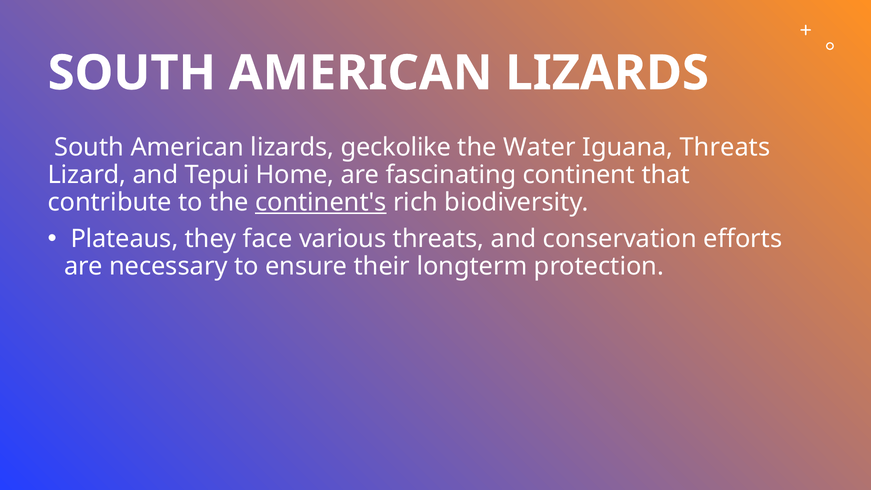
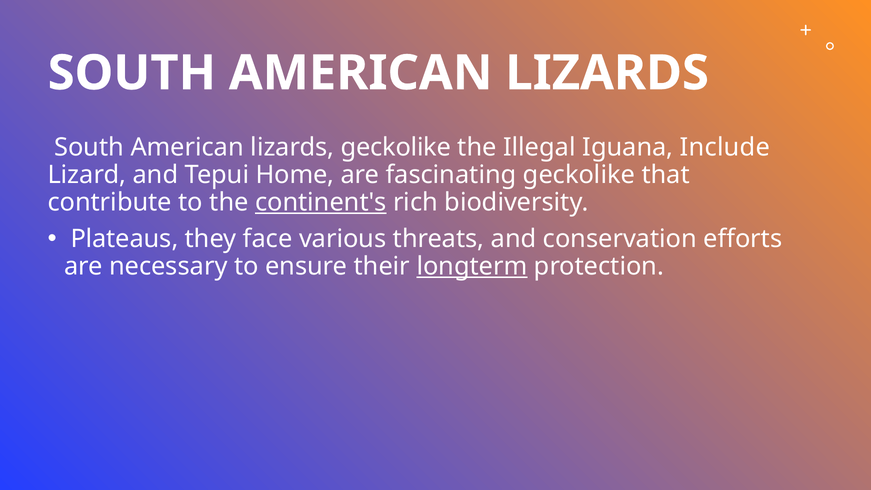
Water: Water -> Illegal (539, 147)
Iguana Threats: Threats -> Include (725, 147)
fascinating continent: continent -> geckolike (579, 175)
longterm underline: none -> present (472, 266)
